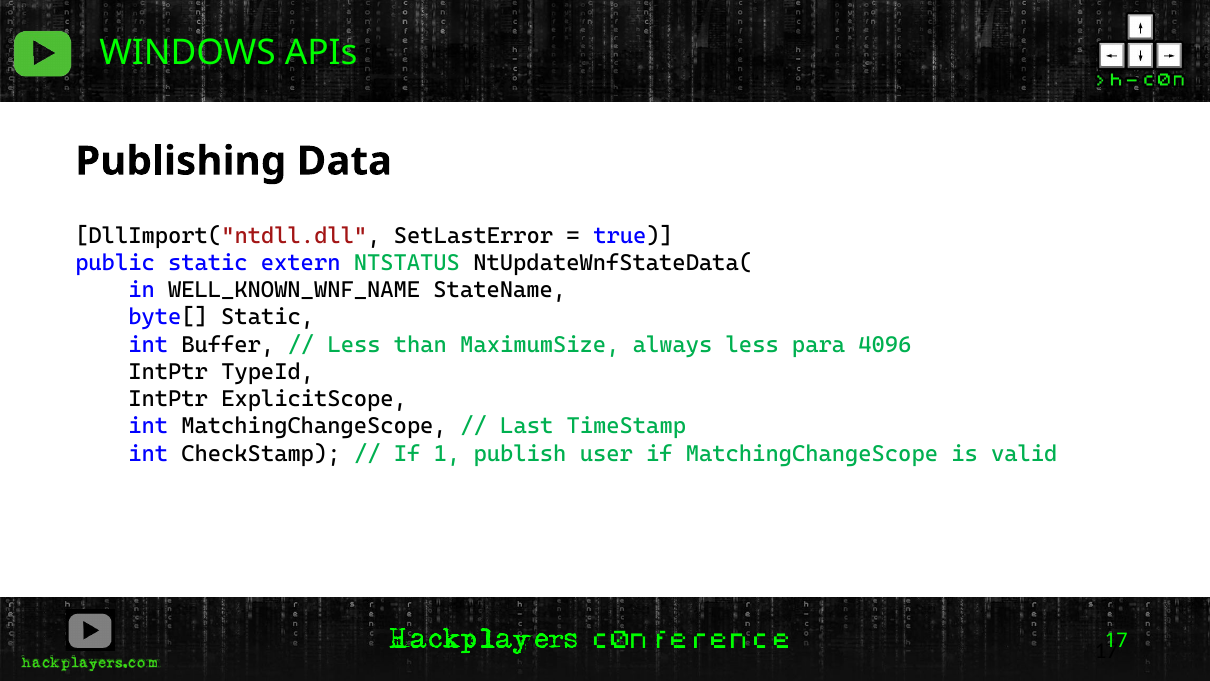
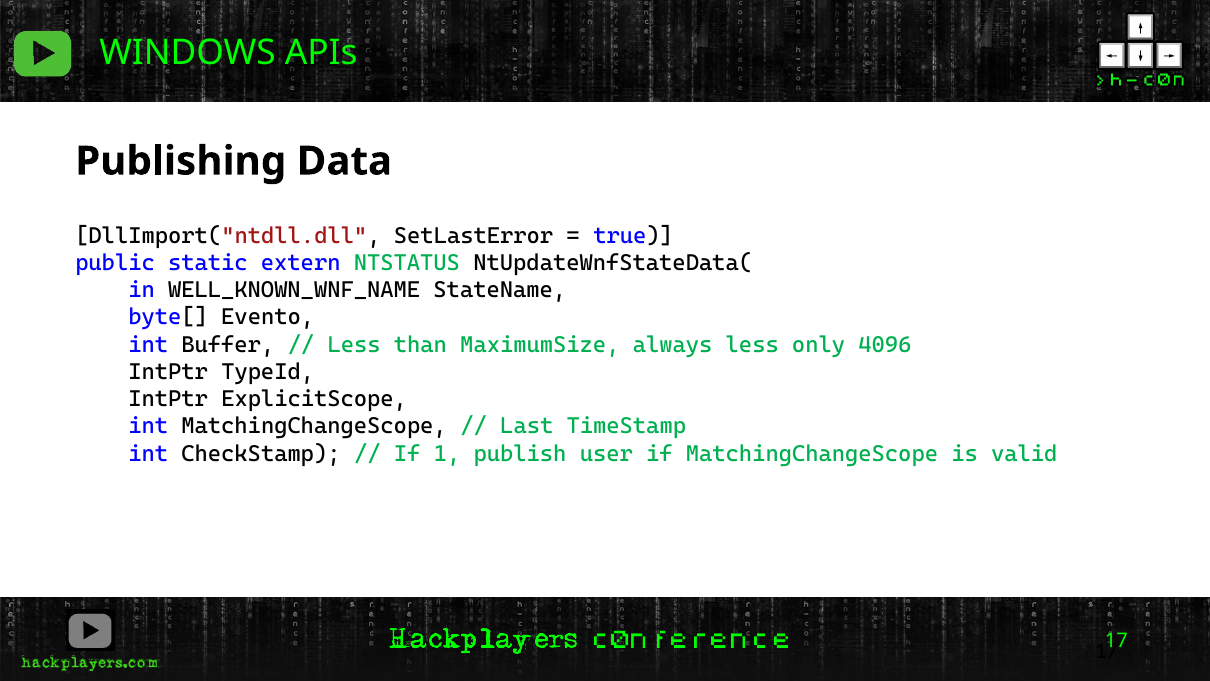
byte[ Static: Static -> Evento (268, 317)
para: para -> only (819, 344)
